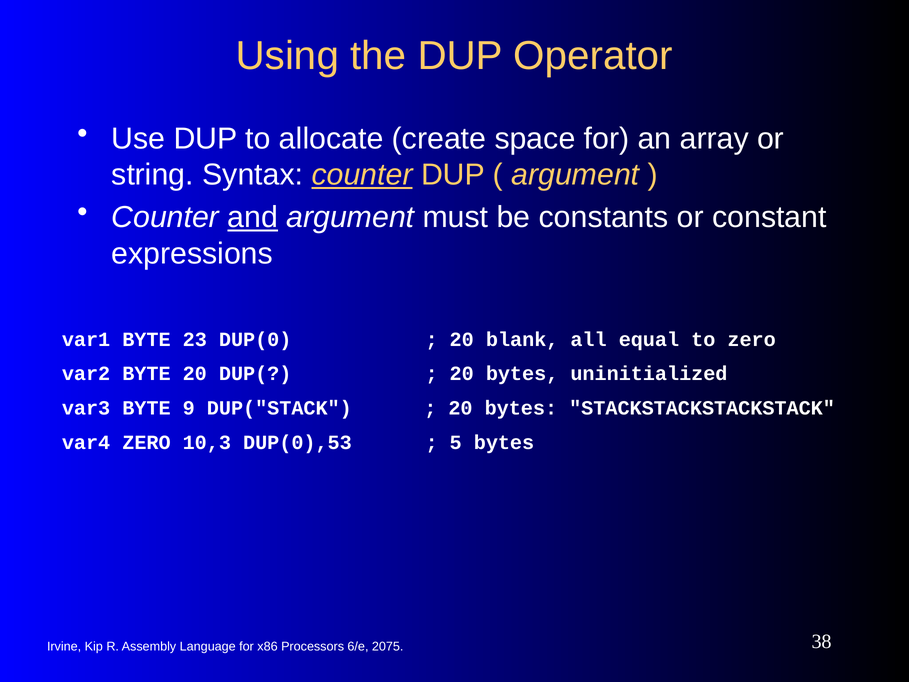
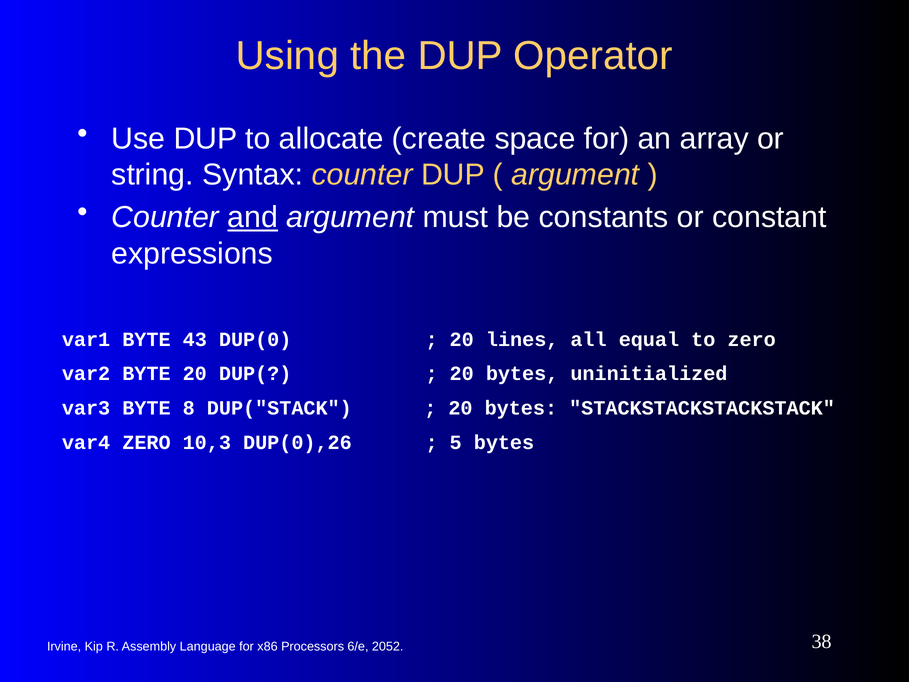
counter underline: present -> none (362, 175)
23: 23 -> 43 (195, 339)
blank: blank -> lines (522, 339)
9: 9 -> 8 (189, 408)
DUP(0),53: DUP(0),53 -> DUP(0),26 (297, 442)
2075: 2075 -> 2052 (388, 646)
